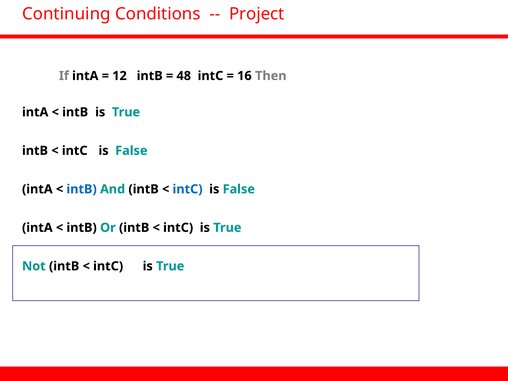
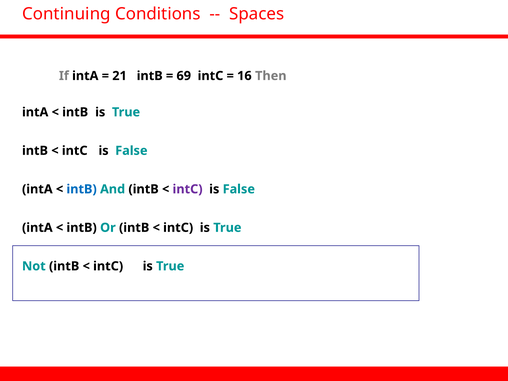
Project: Project -> Spaces (257, 14)
12: 12 -> 21 (120, 76)
48: 48 -> 69 (184, 76)
intC colour: blue -> purple (188, 189)
